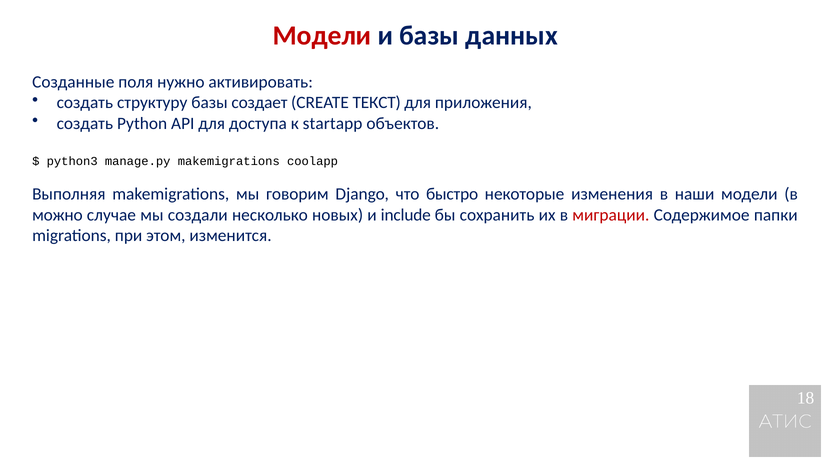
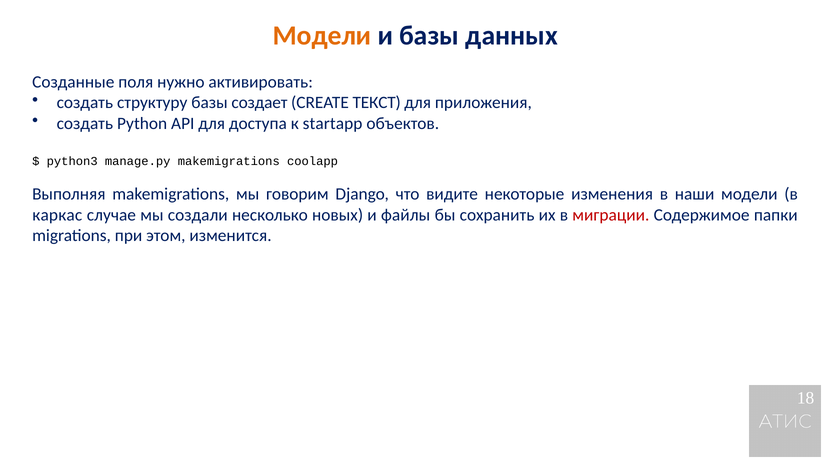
Модели colour: red -> orange (322, 36)
быстро: быстро -> видите (452, 194)
можно: можно -> каркас (57, 215)
include: include -> файлы (406, 215)
